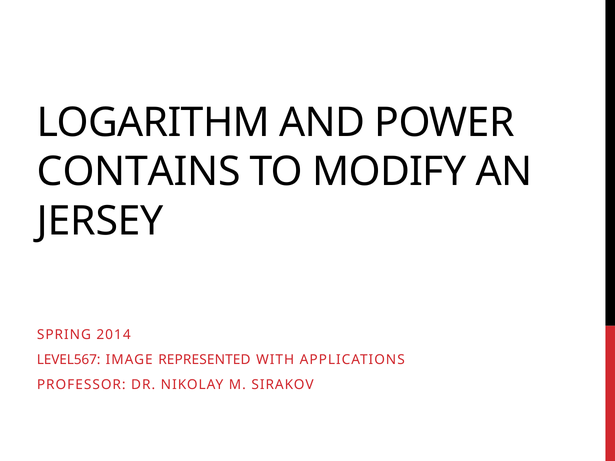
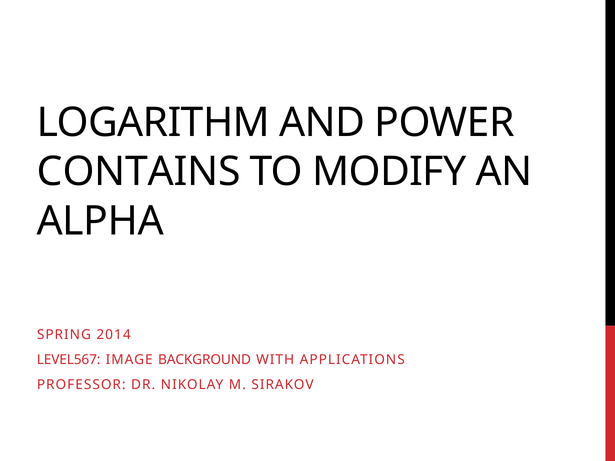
JERSEY: JERSEY -> ALPHA (100, 221)
REPRESENTED: REPRESENTED -> BACKGROUND (205, 360)
